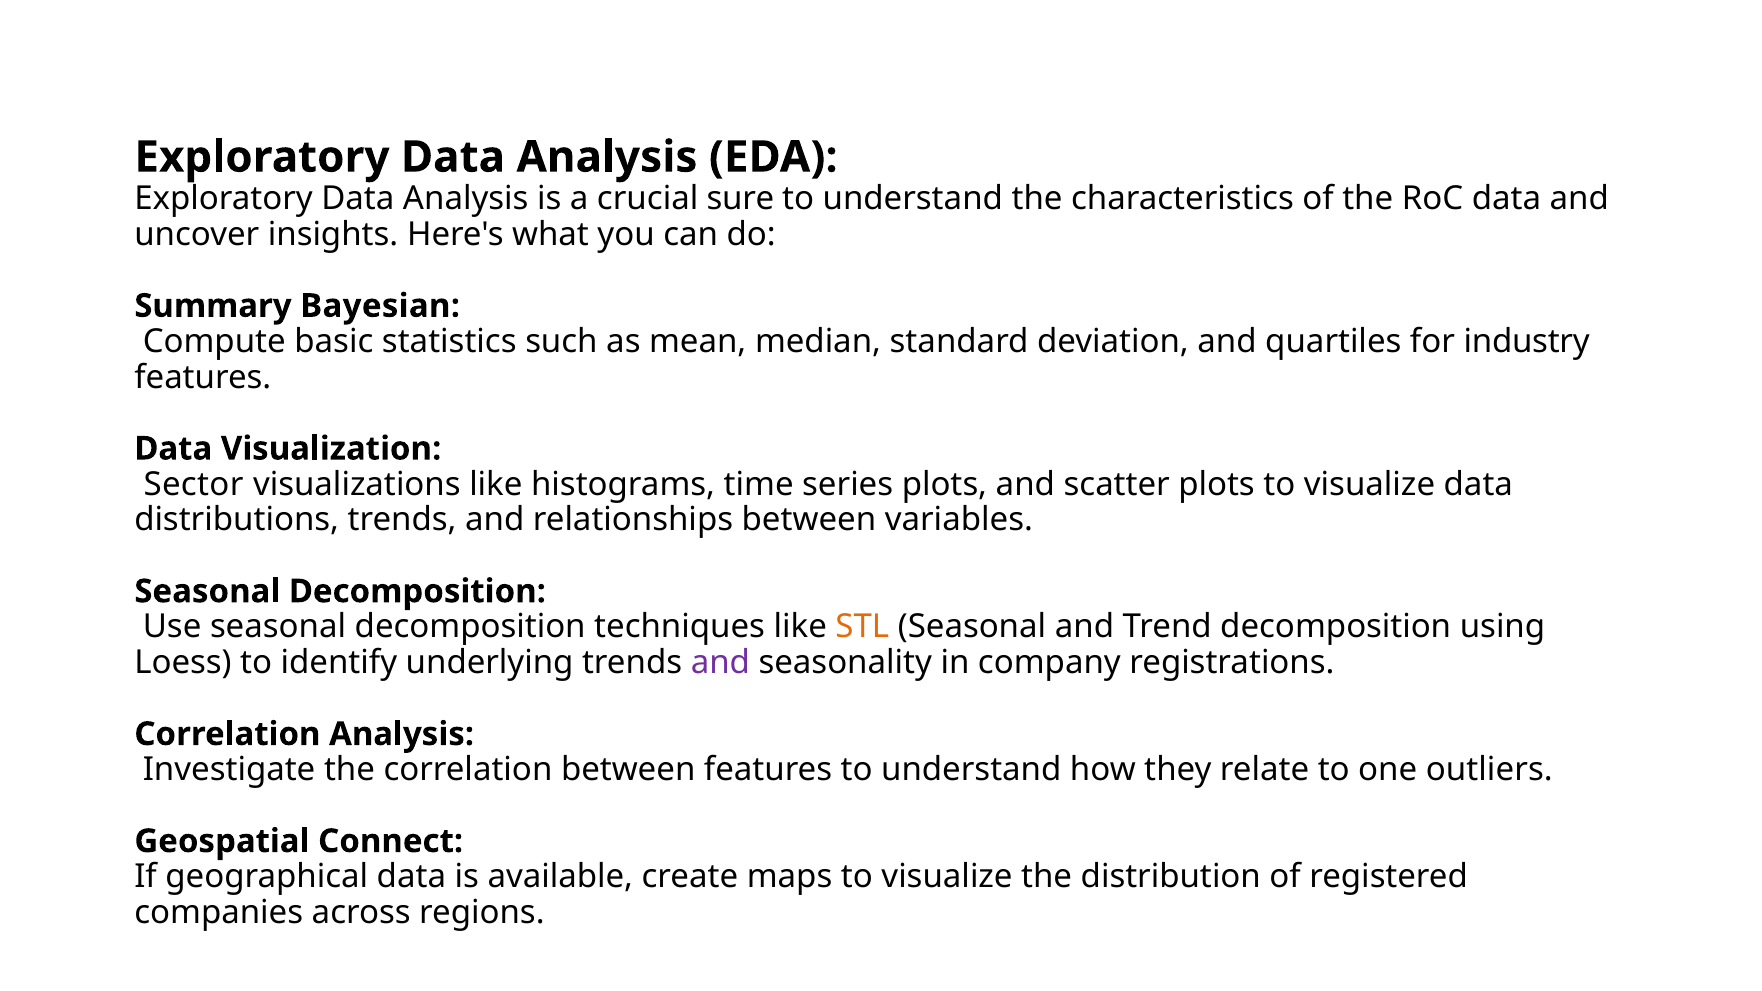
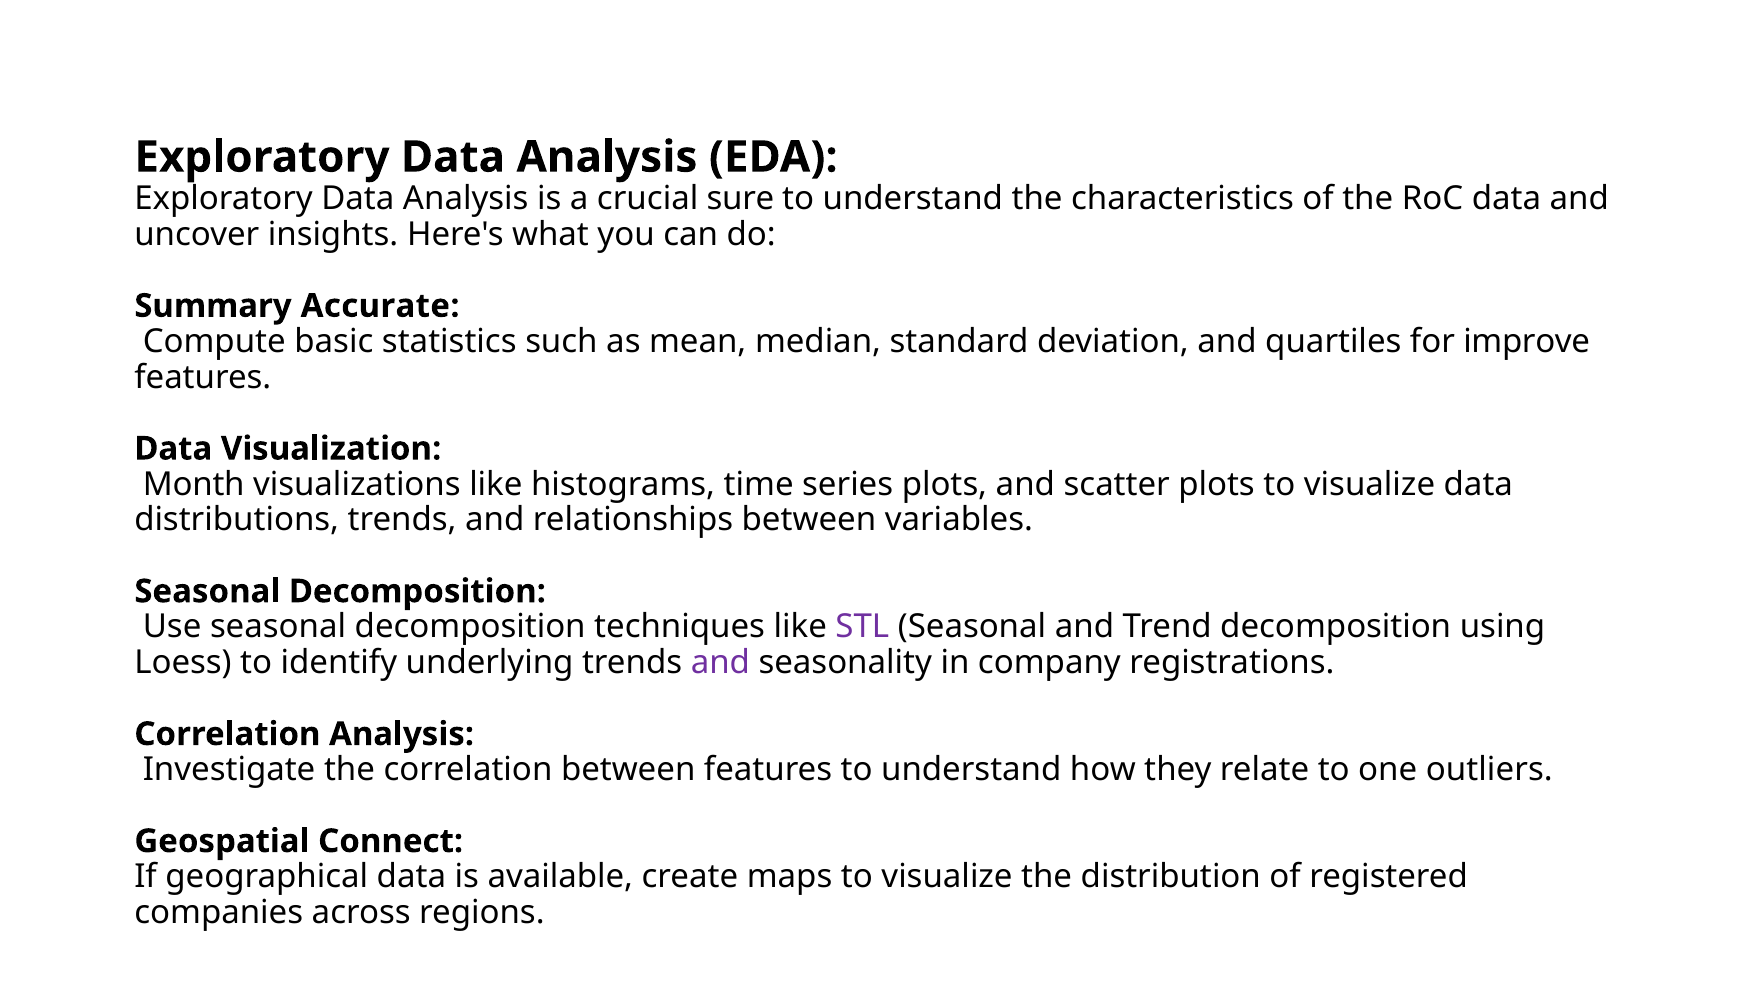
Bayesian: Bayesian -> Accurate (380, 306)
industry: industry -> improve (1527, 342)
Sector: Sector -> Month (194, 484)
STL colour: orange -> purple (862, 627)
